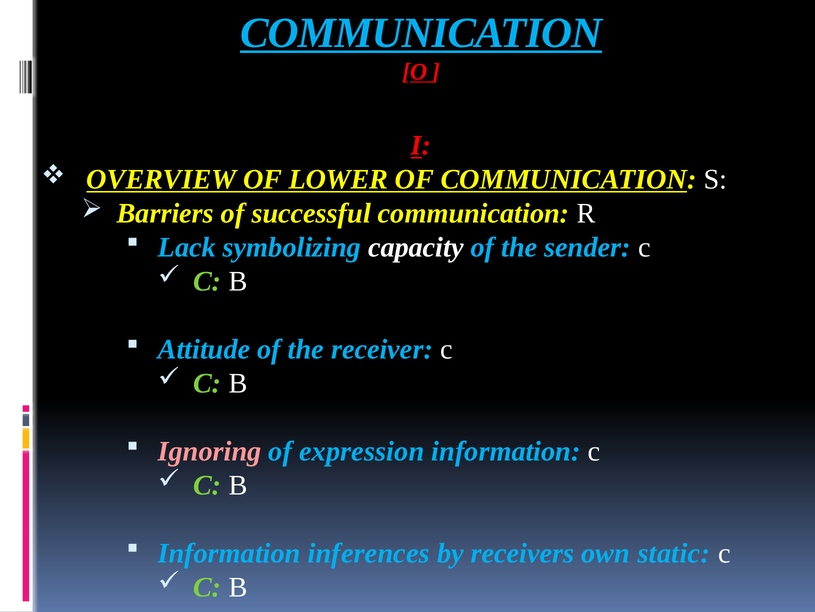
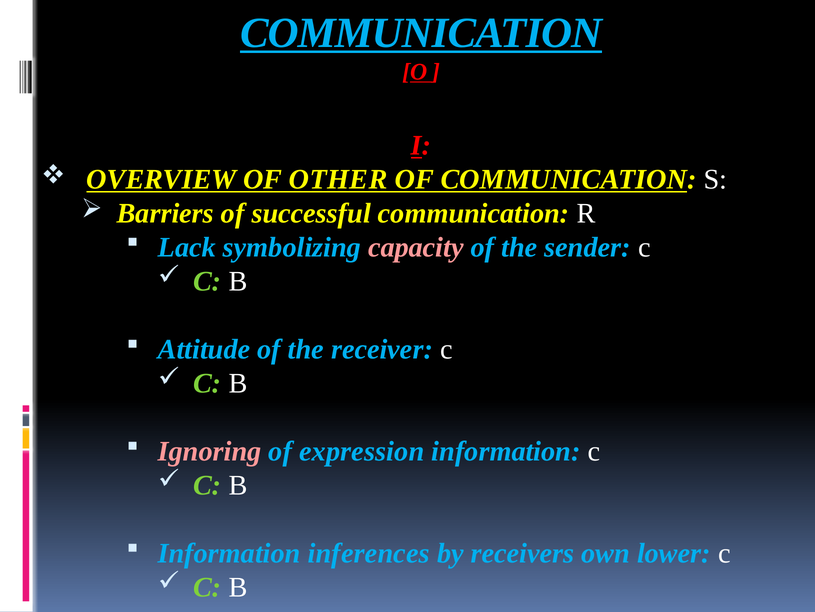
LOWER: LOWER -> OTHER (338, 179)
capacity colour: white -> pink (416, 247)
static: static -> lower (674, 553)
